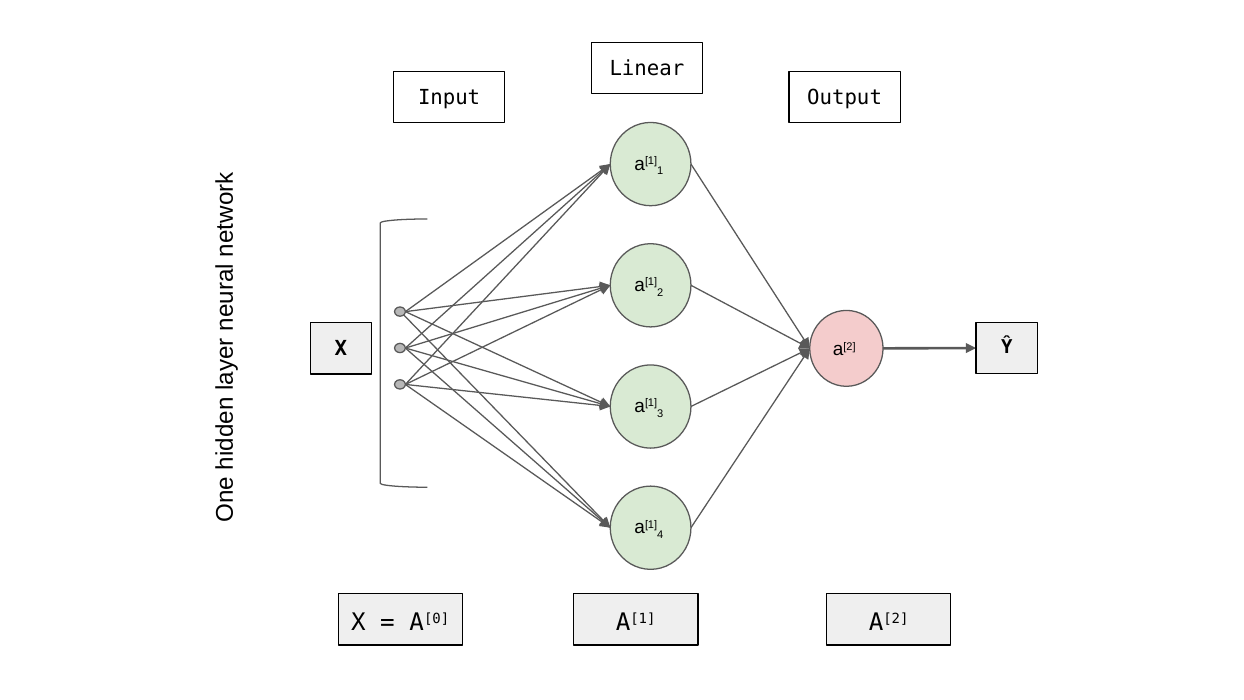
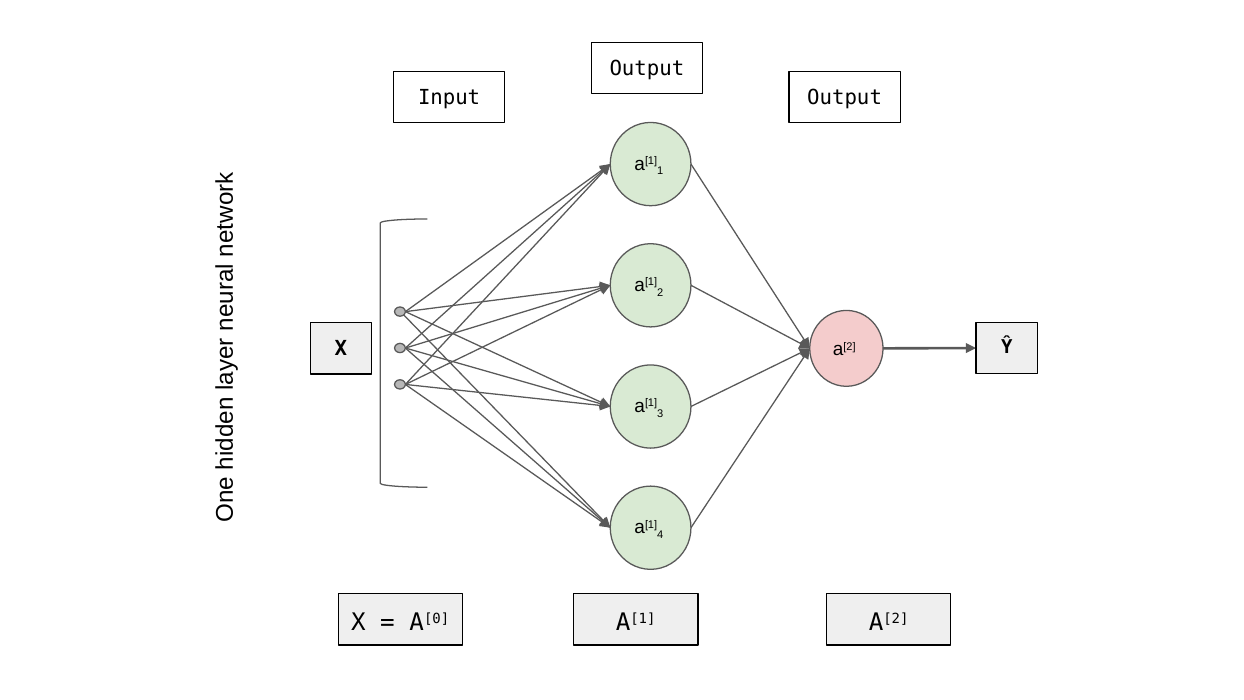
Linear: Linear -> Output (647, 69)
